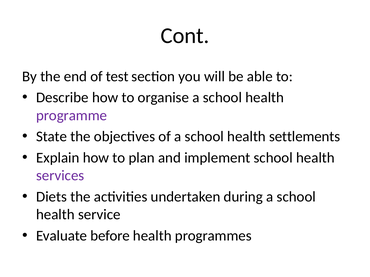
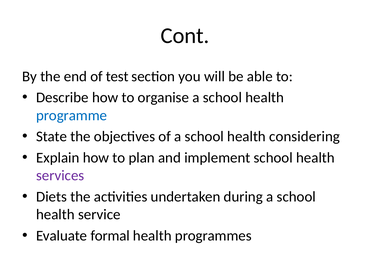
programme colour: purple -> blue (72, 116)
settlements: settlements -> considering (305, 137)
before: before -> formal (110, 236)
